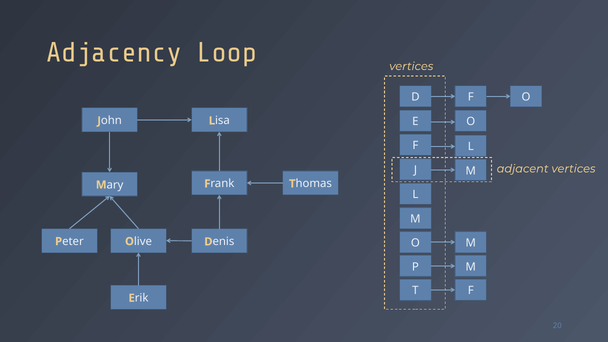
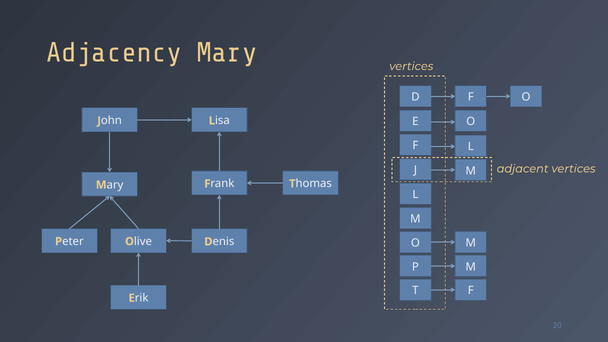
Loop: Loop -> Mary (227, 52)
